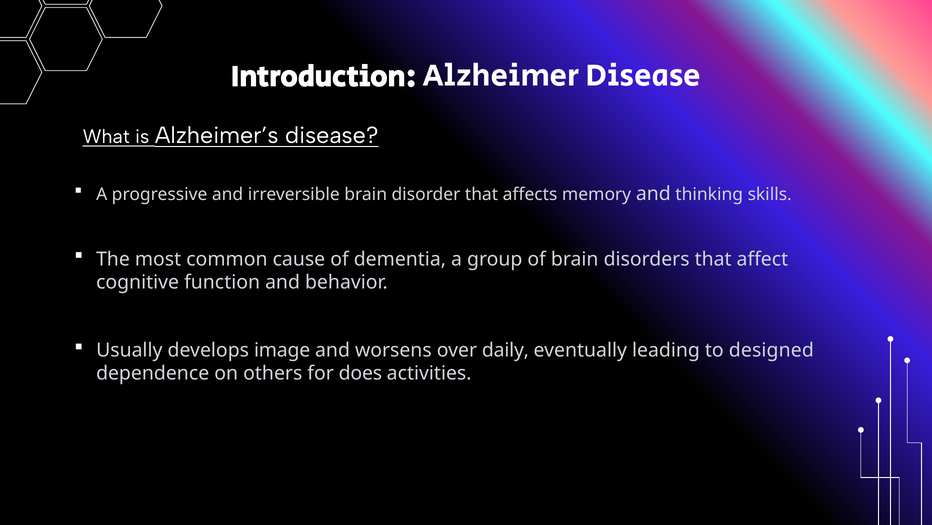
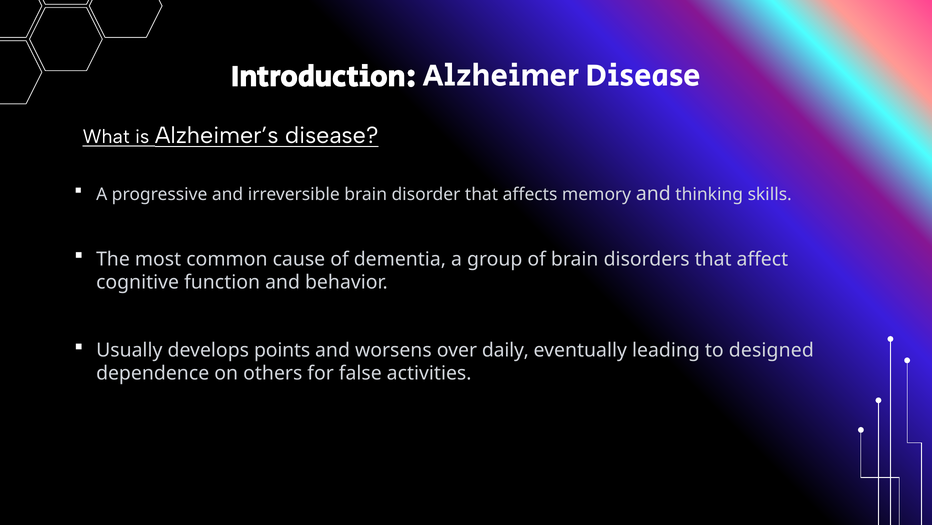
image: image -> points (282, 350)
does: does -> false (360, 373)
